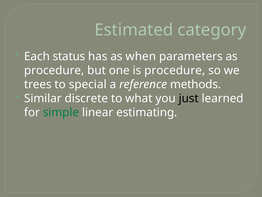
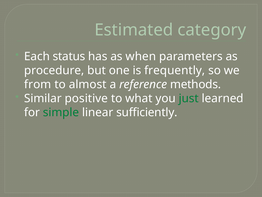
is procedure: procedure -> frequently (175, 70)
trees: trees -> from (38, 84)
special: special -> almost (88, 84)
discrete: discrete -> positive (86, 98)
just colour: black -> green (189, 98)
estimating: estimating -> sufficiently (147, 112)
